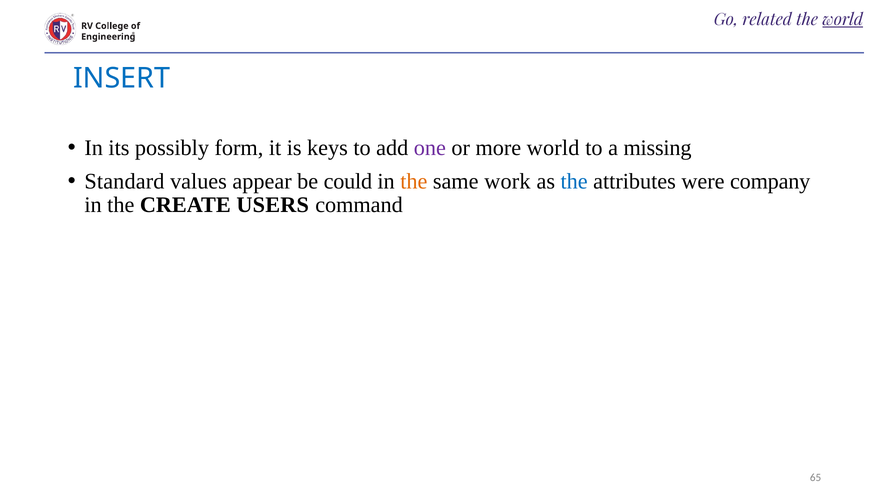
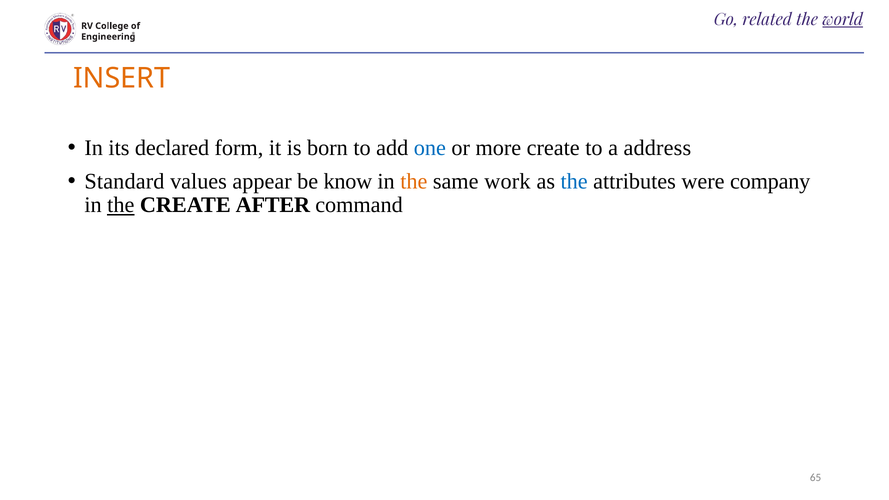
INSERT colour: blue -> orange (122, 78)
possibly: possibly -> declared (172, 148)
keys: keys -> born (327, 148)
one colour: purple -> blue (430, 148)
more world: world -> create (553, 148)
missing: missing -> address (657, 148)
could: could -> know (348, 181)
the underline: none -> present (121, 205)
USERS: USERS -> AFTER (273, 205)
